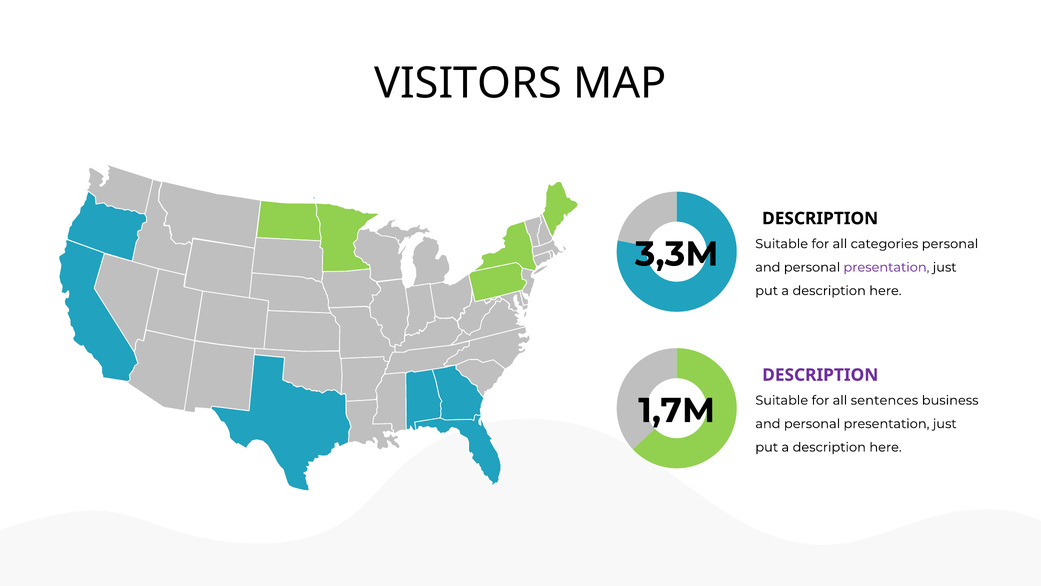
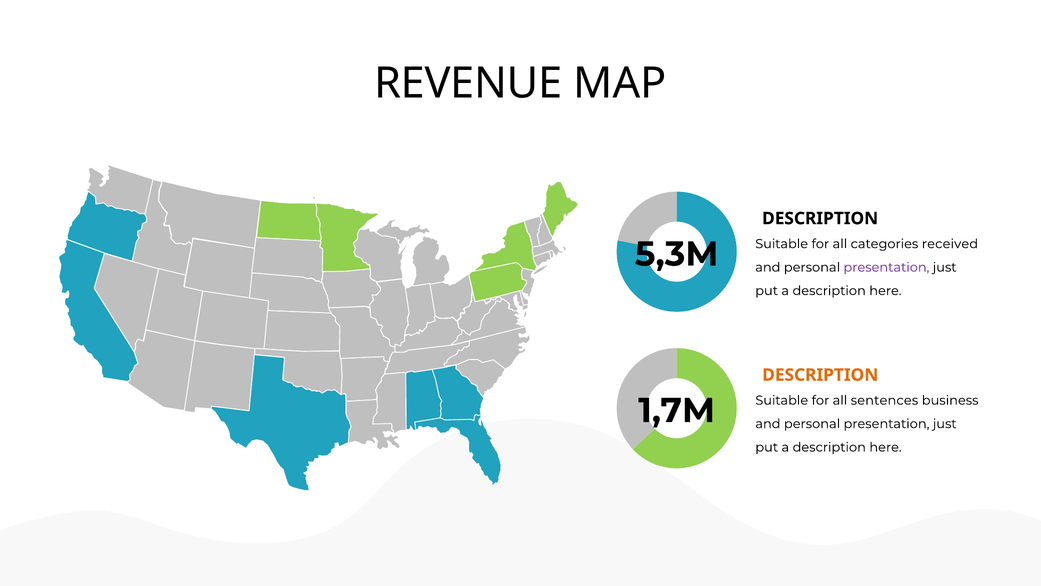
VISITORS: VISITORS -> REVENUE (468, 83)
categories personal: personal -> received (950, 244)
3,3M: 3,3M -> 5,3M (677, 254)
DESCRIPTION colour: purple -> orange (820, 375)
